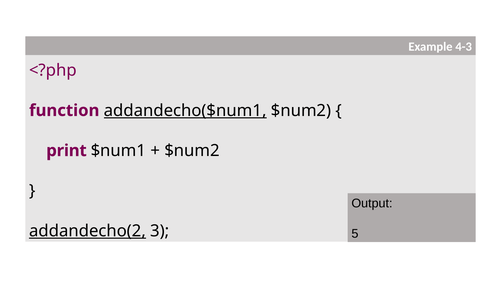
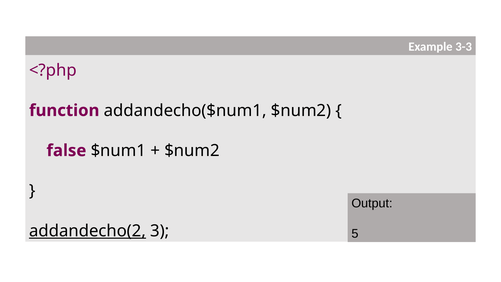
4-3: 4-3 -> 3-3 (464, 47)
addandecho($num1 underline: present -> none (185, 110)
print: print -> false (66, 151)
